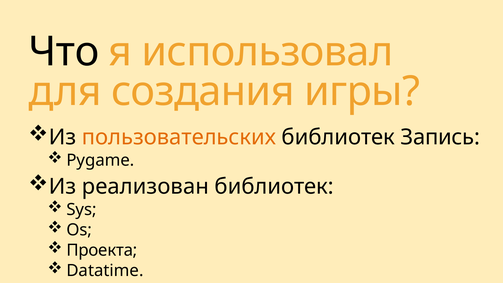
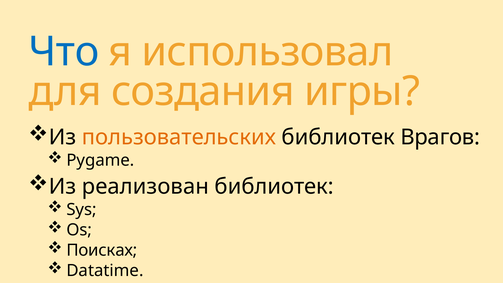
Что colour: black -> blue (64, 52)
Запись: Запись -> Врагов (440, 137)
Проекта: Проекта -> Поисках (102, 250)
